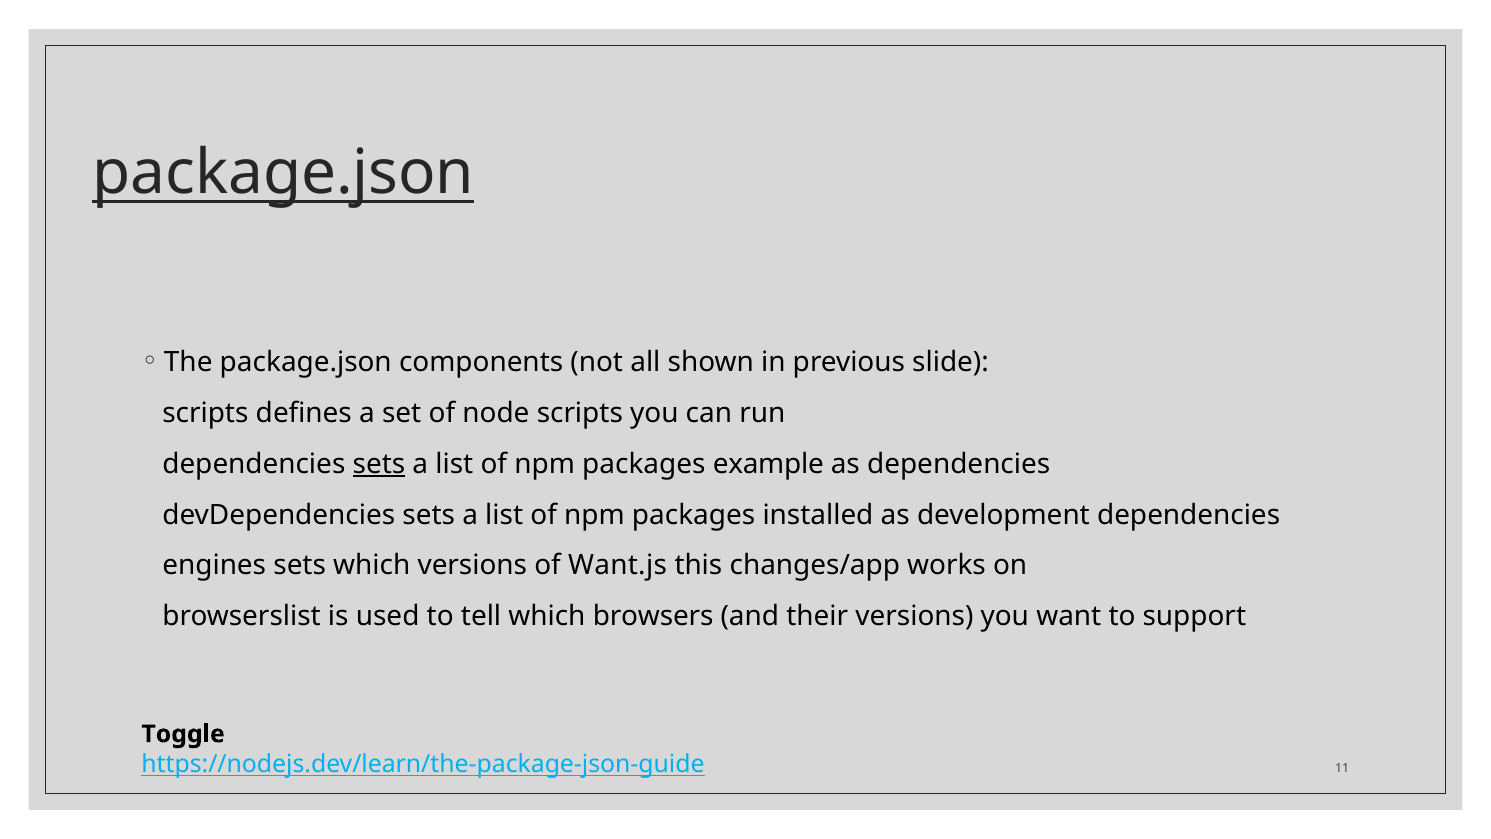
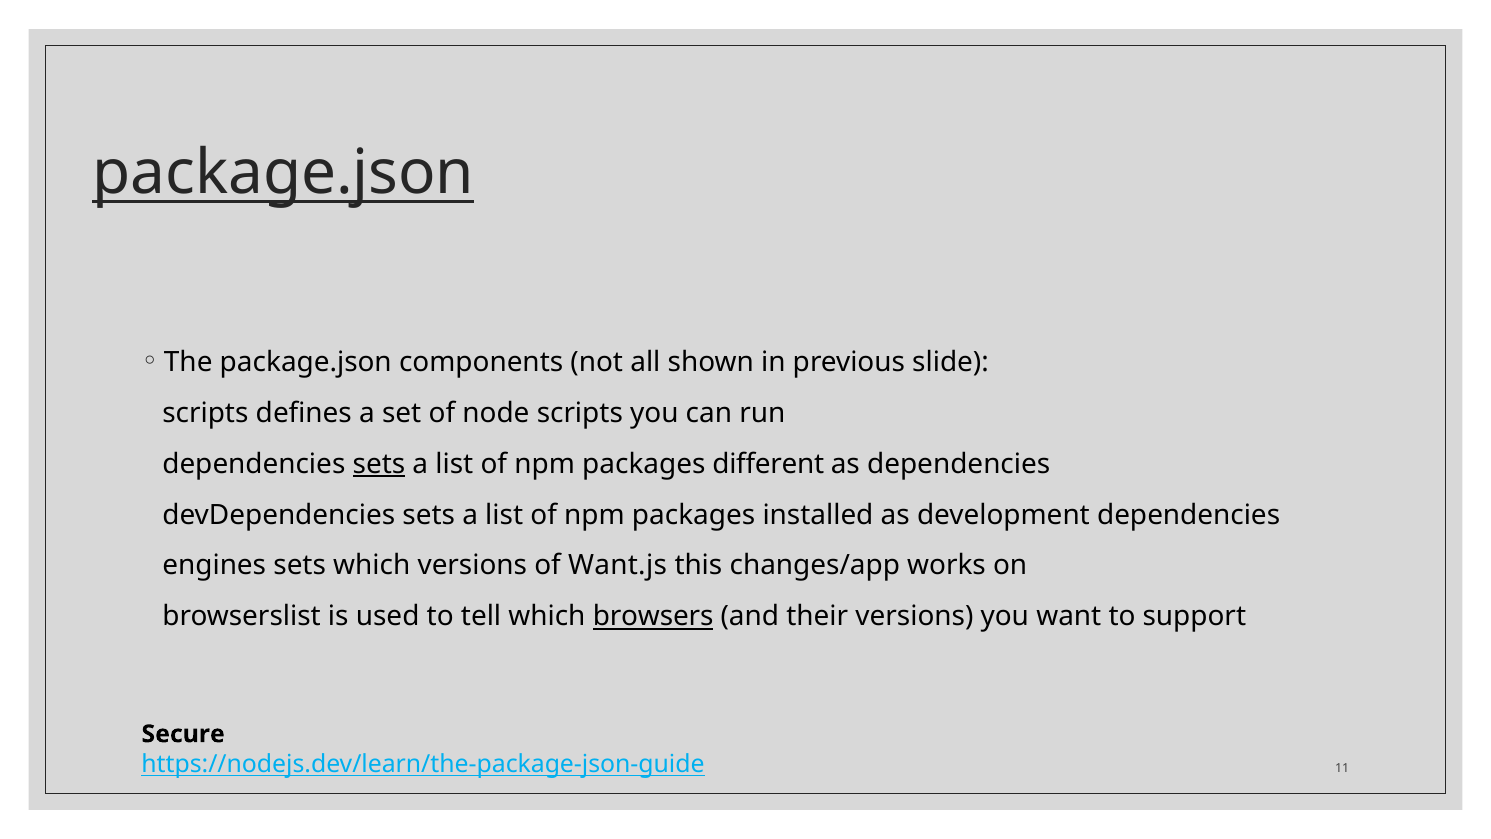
example: example -> different (768, 464)
browsers underline: none -> present (653, 616)
Toggle: Toggle -> Secure (183, 734)
